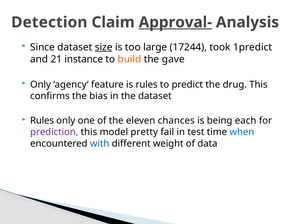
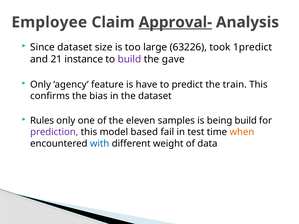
Detection: Detection -> Employee (49, 22)
size underline: present -> none (104, 47)
17244: 17244 -> 63226 (188, 47)
build colour: orange -> purple (129, 59)
is rules: rules -> have (147, 85)
drug: drug -> train (235, 85)
chances: chances -> samples (176, 121)
being each: each -> build (246, 121)
pretty: pretty -> based (144, 132)
when colour: blue -> orange (242, 132)
